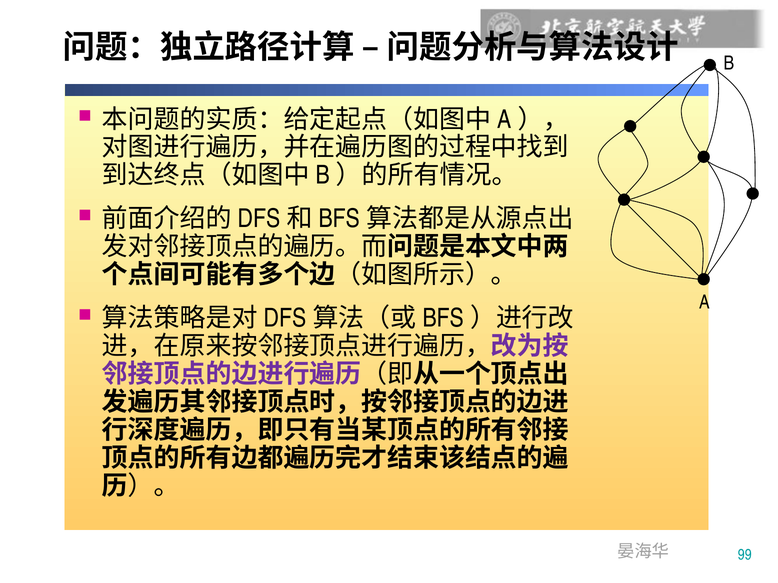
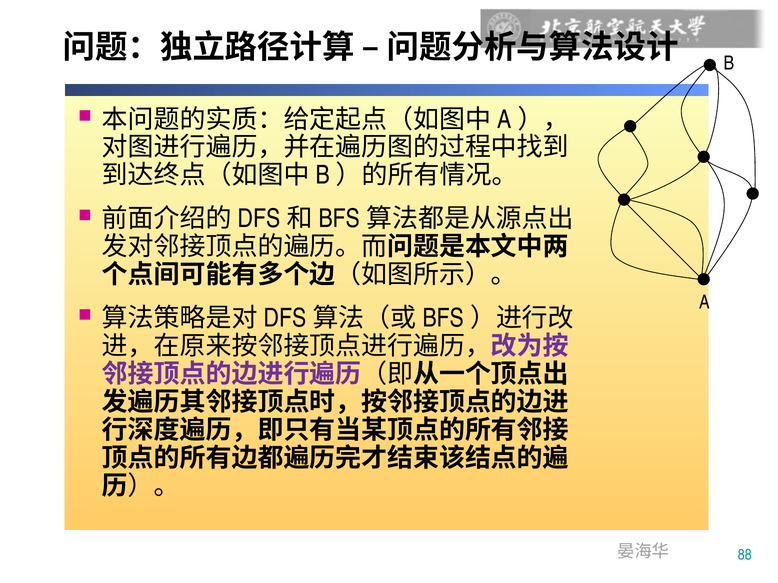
99: 99 -> 88 (745, 555)
